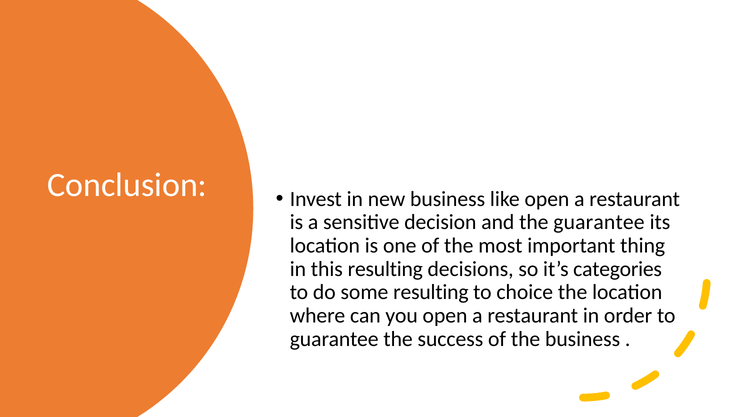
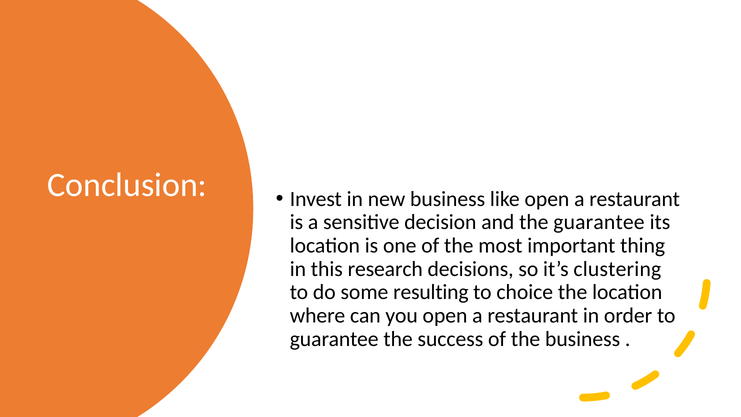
this resulting: resulting -> research (385, 269)
categories: categories -> clustering (617, 269)
